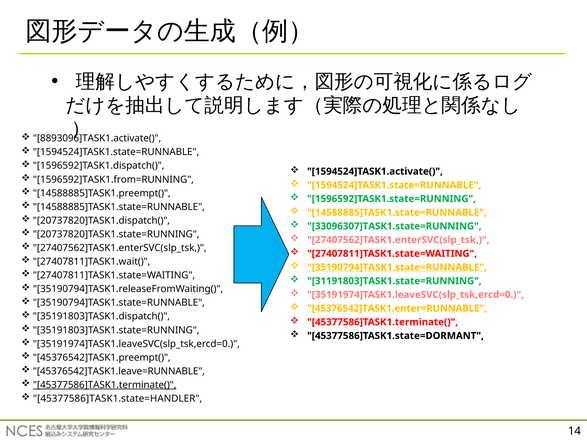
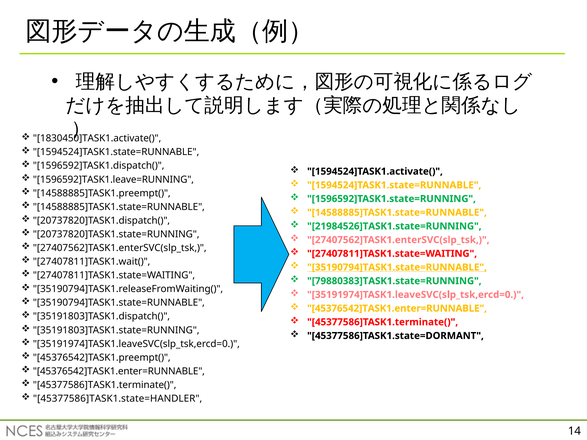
8893096]TASK1.activate(: 8893096]TASK1.activate( -> 1830450]TASK1.activate( (97, 138)
1596592]TASK1.from=RUNNING: 1596592]TASK1.from=RUNNING -> 1596592]TASK1.leave=RUNNING (113, 180)
33096307]TASK1.state=RUNNING: 33096307]TASK1.state=RUNNING -> 21984526]TASK1.state=RUNNING (394, 226)
31191803]TASK1.state=RUNNING: 31191803]TASK1.state=RUNNING -> 79880383]TASK1.state=RUNNING (394, 281)
45376542]TASK1.leave=RUNNABLE: 45376542]TASK1.leave=RUNNABLE -> 45376542]TASK1.enter=RUNNABLE (119, 371)
45377586]TASK1.terminate( underline: present -> none (105, 385)
